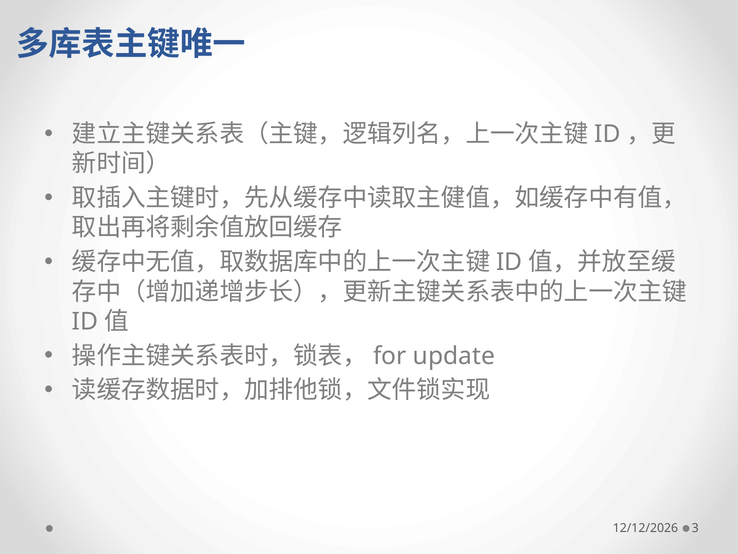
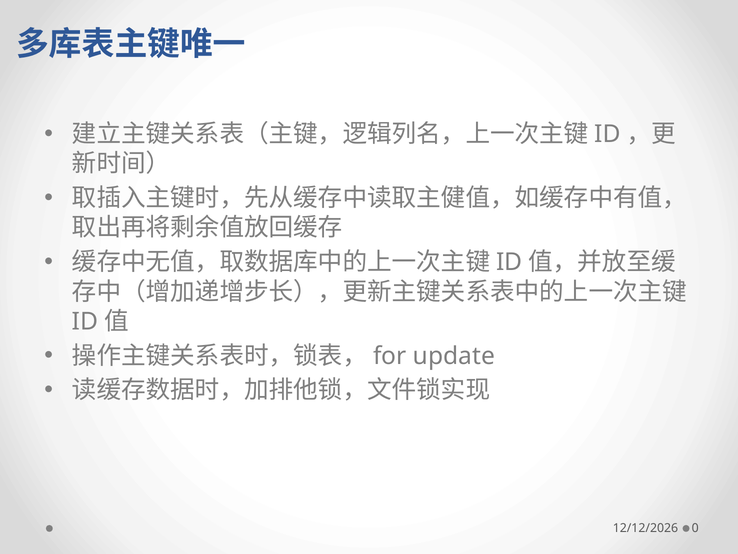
3: 3 -> 0 (695, 528)
